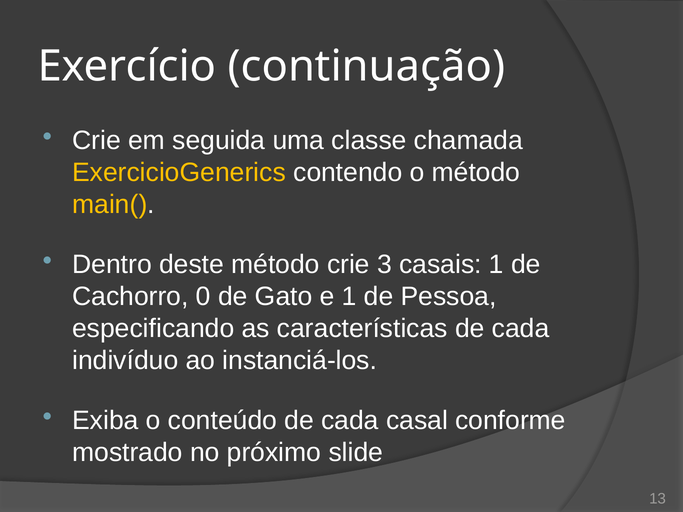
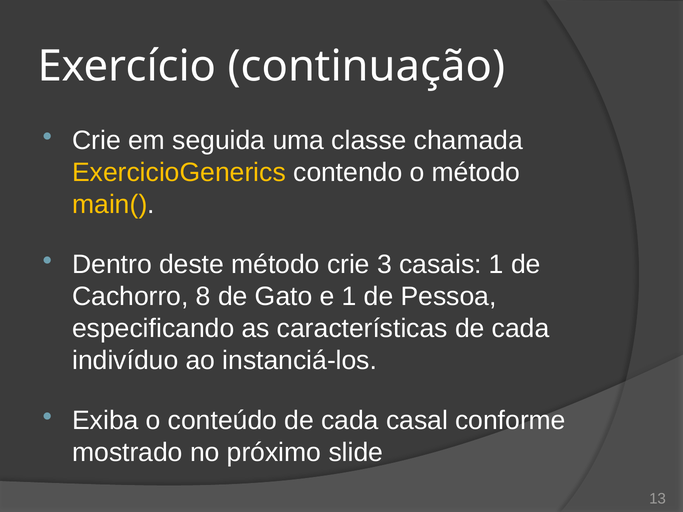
0: 0 -> 8 (203, 297)
